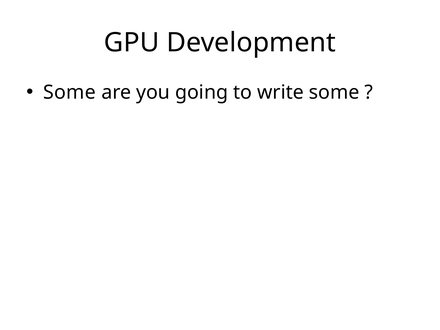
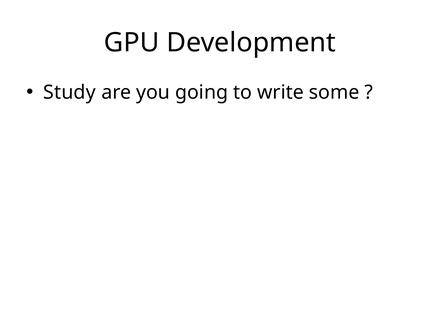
Some: Some -> Study (69, 92)
